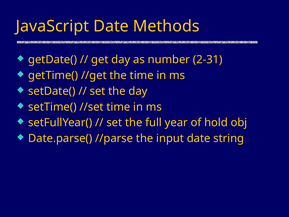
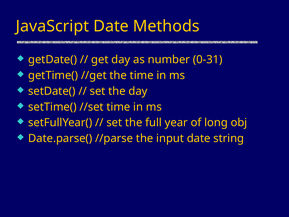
2-31: 2-31 -> 0-31 (208, 60)
hold: hold -> long (216, 123)
